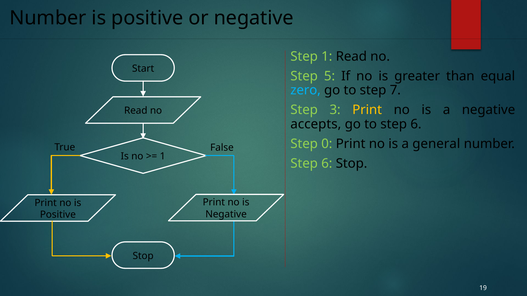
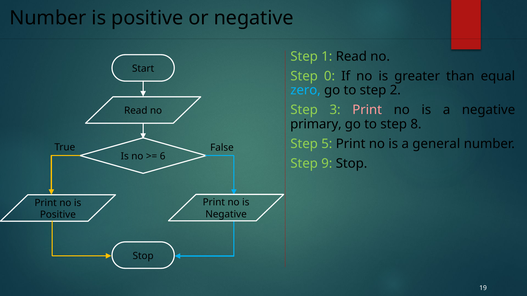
5: 5 -> 0 (329, 76)
7: 7 -> 2 (395, 90)
Print colour: yellow -> pink (367, 110)
accepts: accepts -> primary (316, 124)
to step 6: 6 -> 8 (416, 124)
0: 0 -> 5 (327, 144)
1: 1 -> 6 (163, 156)
6: 6 -> 9 (327, 164)
